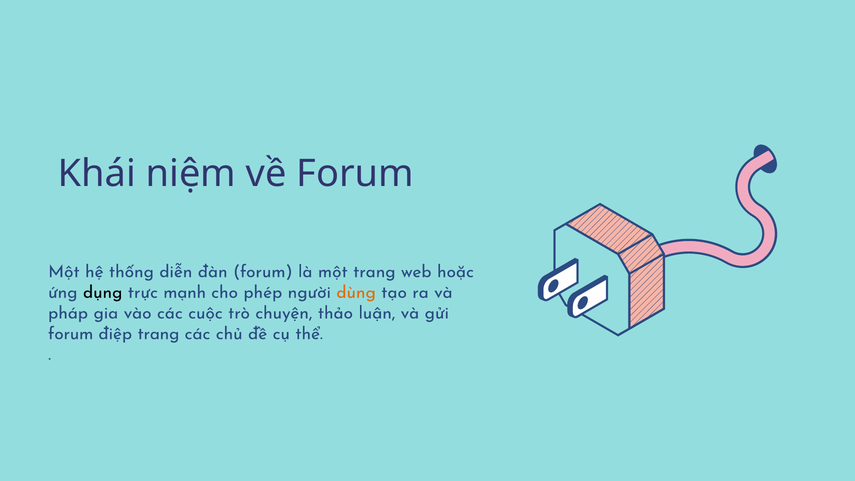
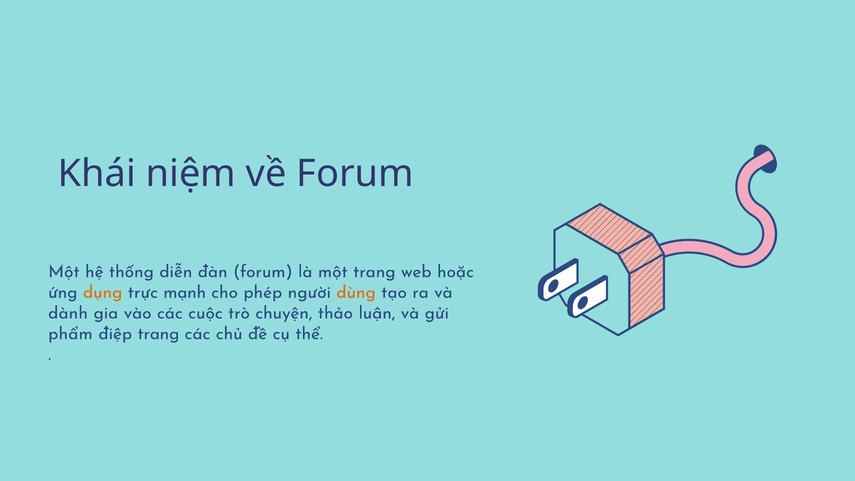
dụng colour: black -> orange (103, 292)
pháp: pháp -> dành (68, 313)
forum: forum -> phẩm (70, 333)
